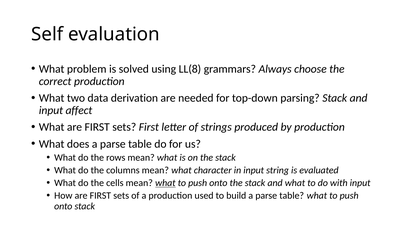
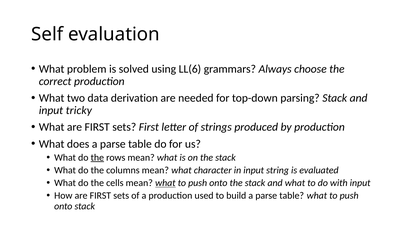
LL(8: LL(8 -> LL(6 (190, 69)
affect: affect -> tricky (79, 111)
the underline: none -> present (97, 158)
